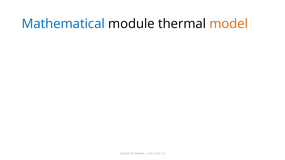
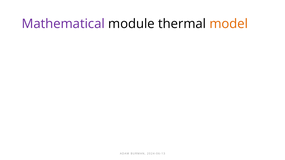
Mathematical colour: blue -> purple (63, 24)
